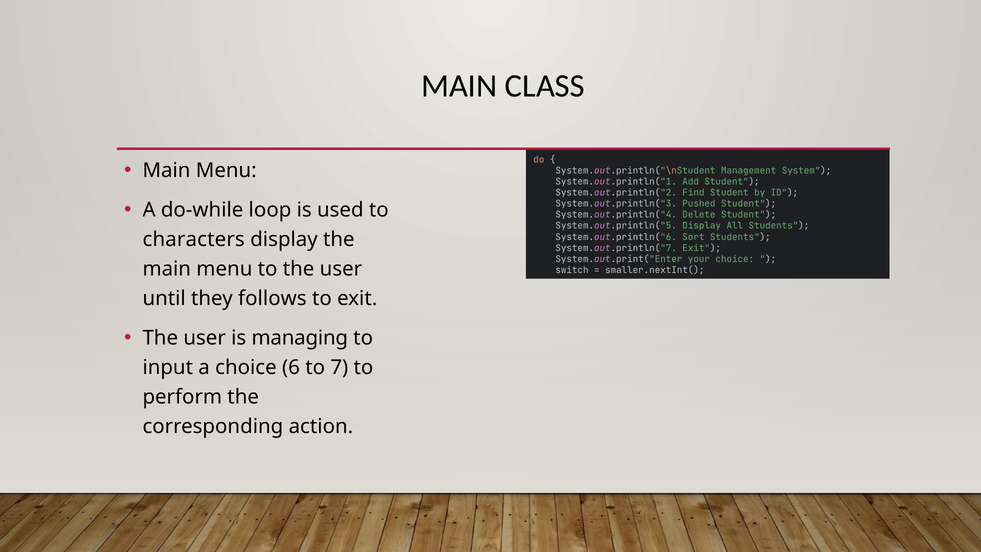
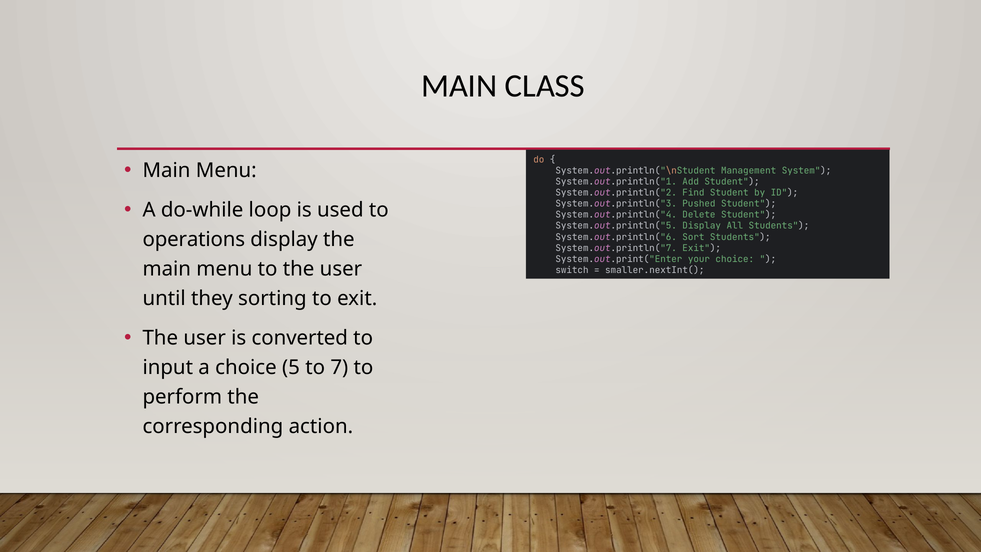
characters: characters -> operations (194, 239)
follows: follows -> sorting (272, 298)
managing: managing -> converted (300, 338)
6: 6 -> 5 (291, 367)
